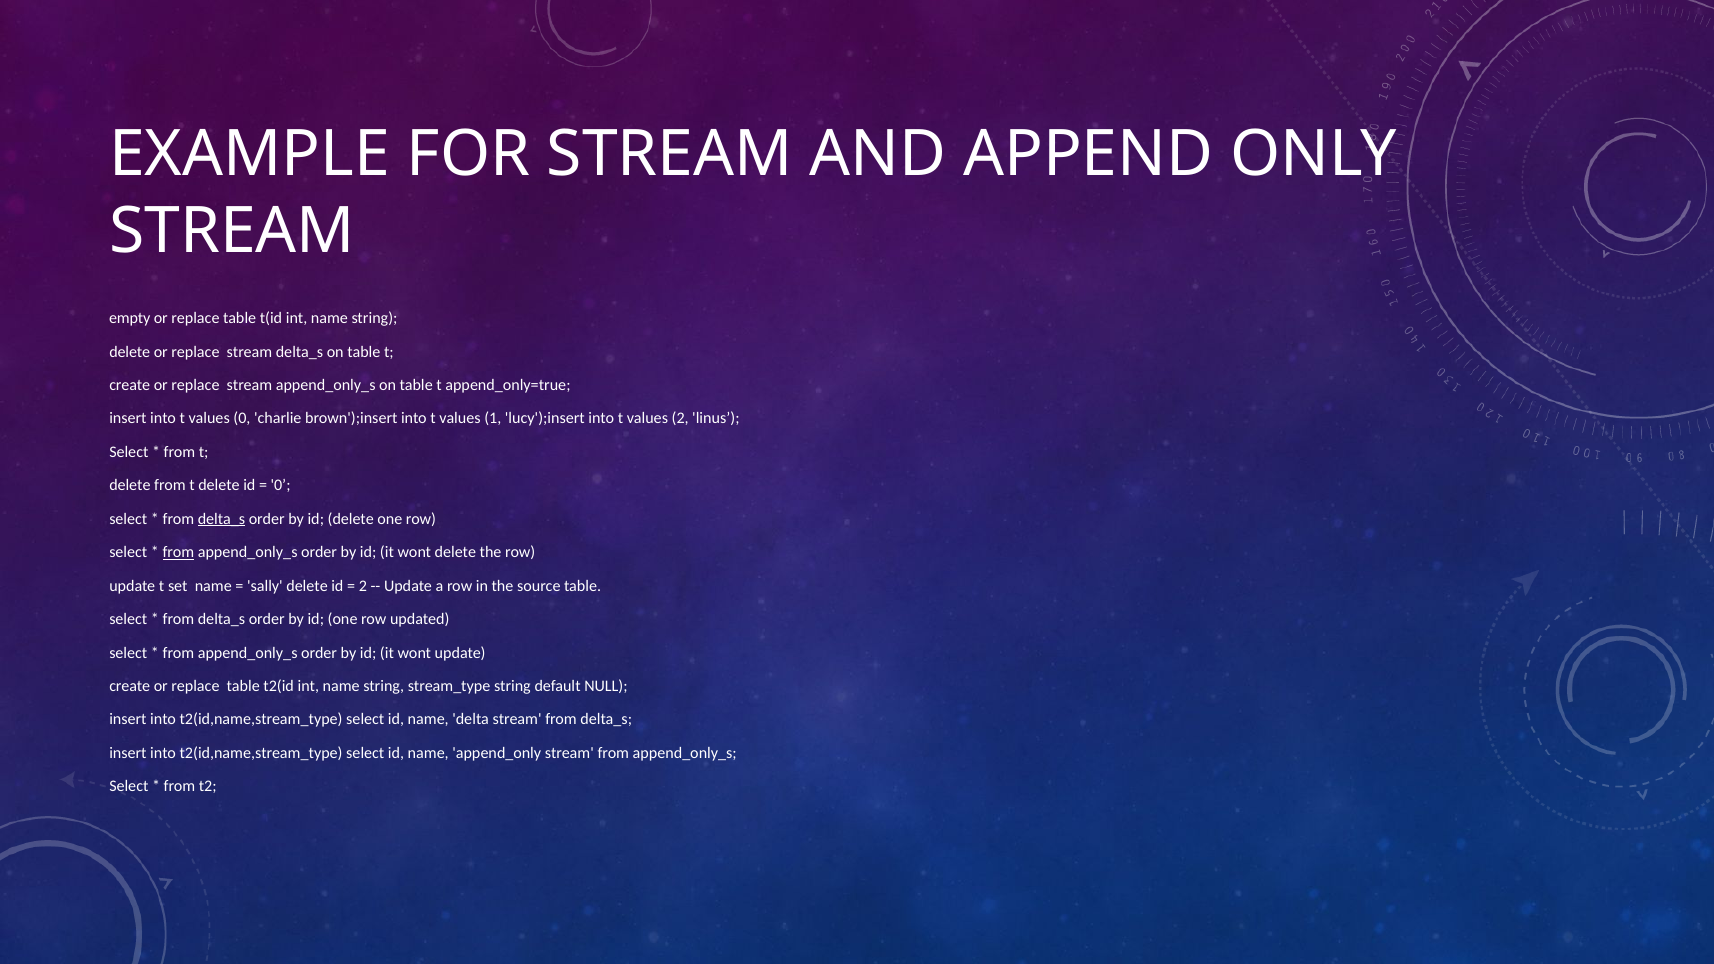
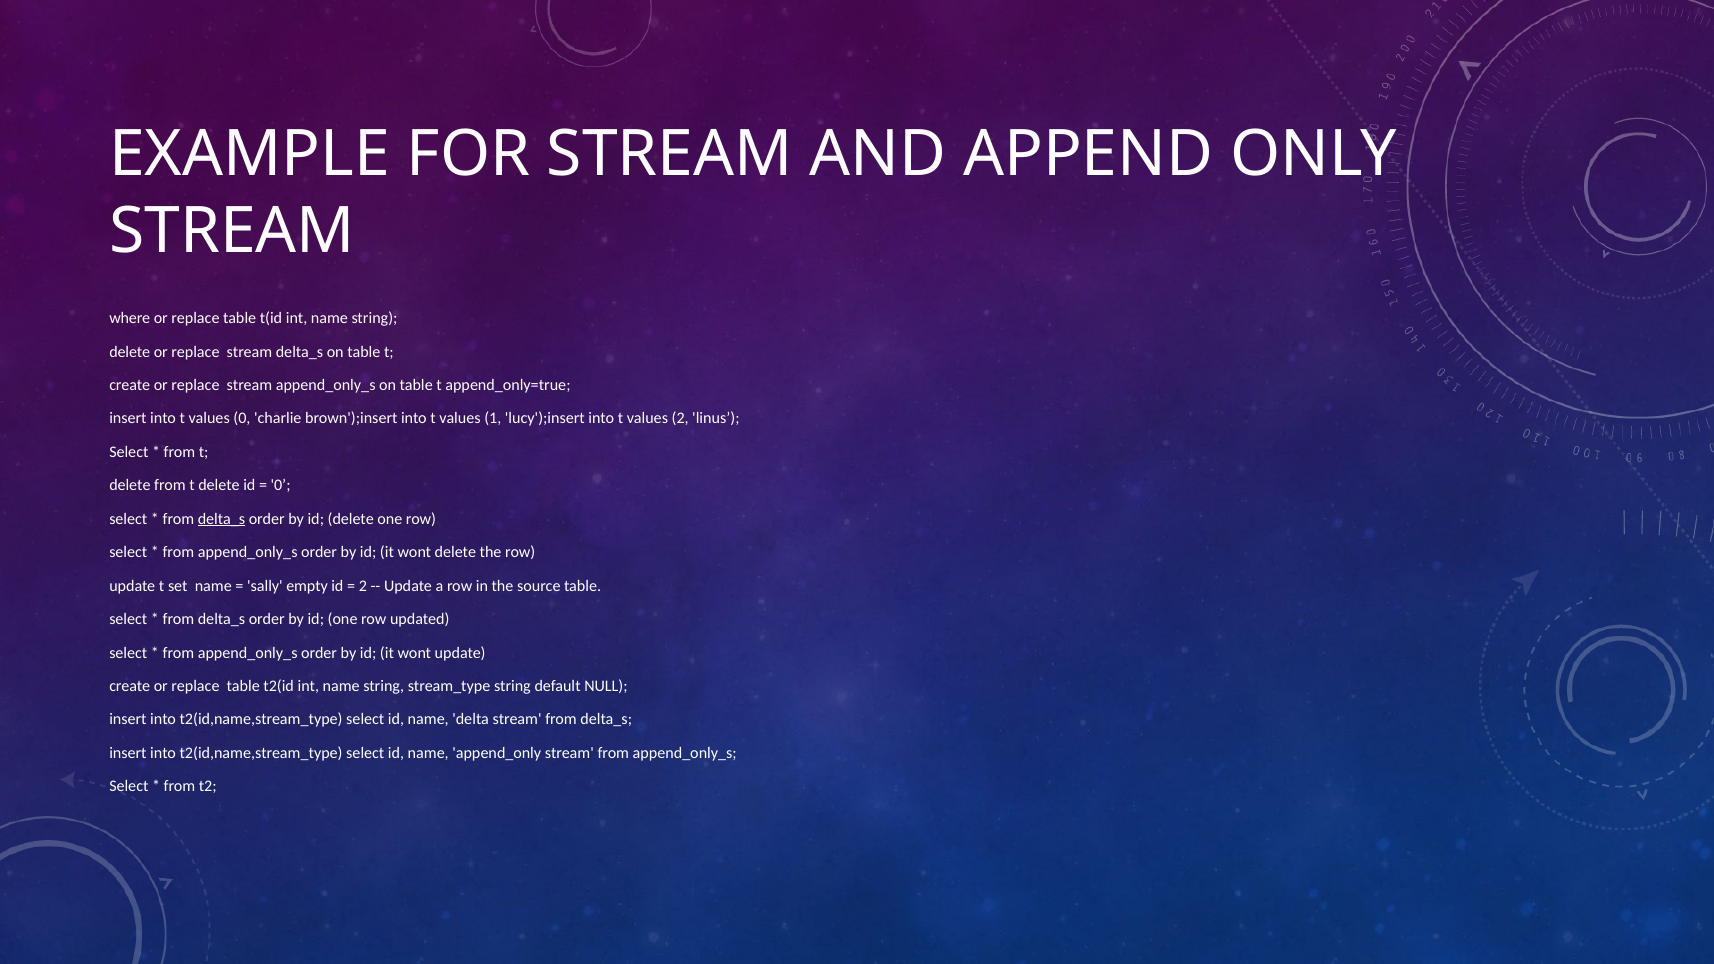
empty: empty -> where (130, 318)
from underline: present -> none (178, 552)
sally delete: delete -> empty (307, 586)
